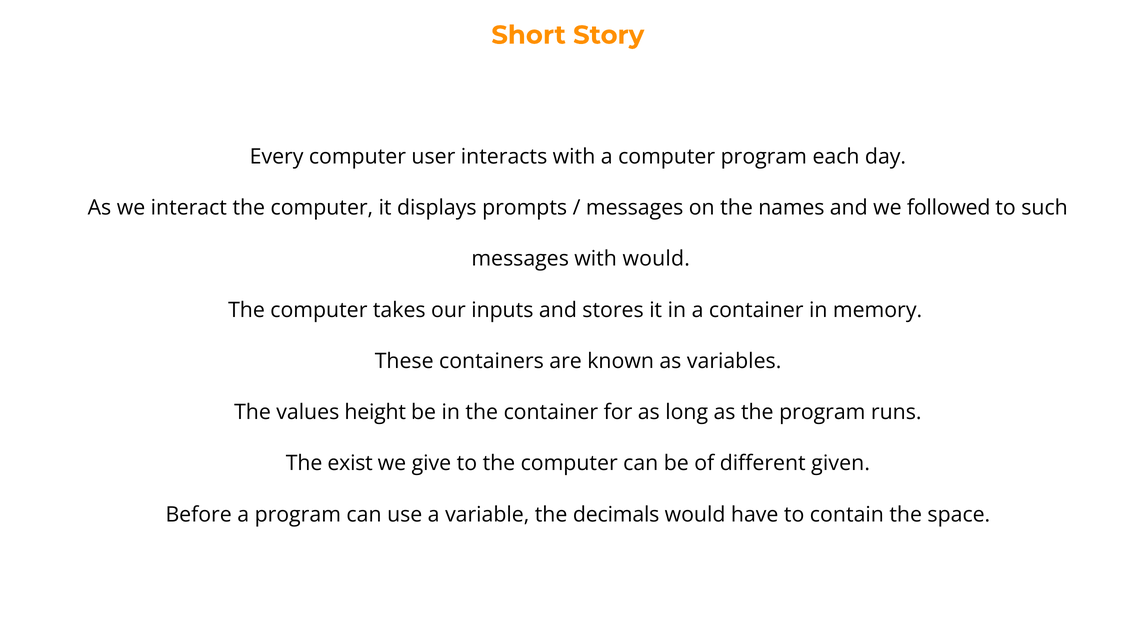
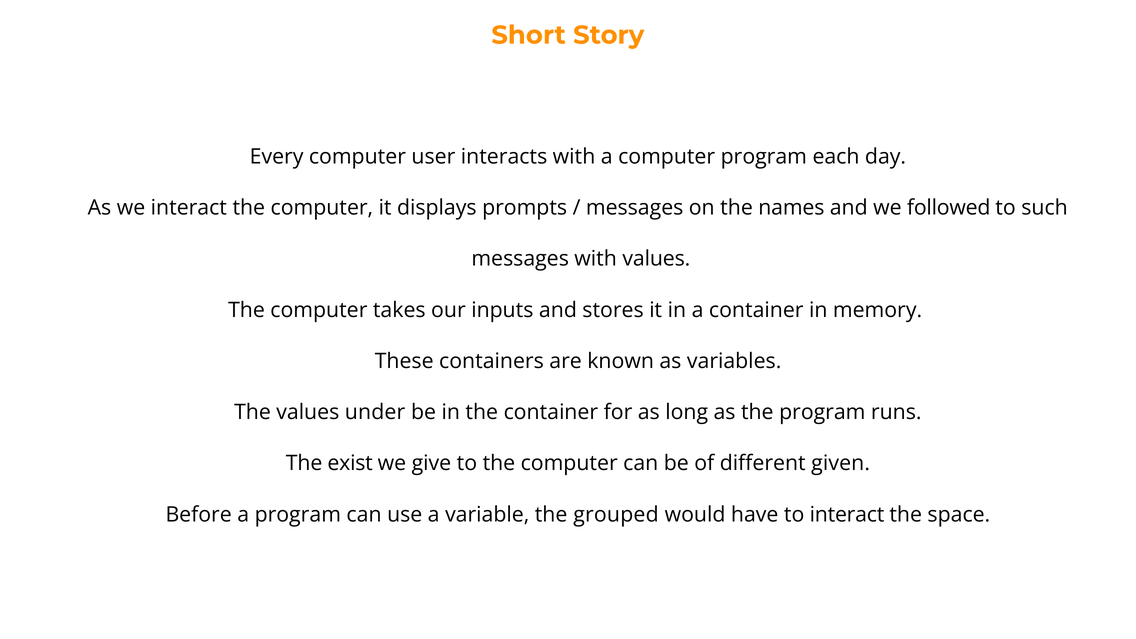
with would: would -> values (656, 259)
height: height -> under (375, 412)
decimals: decimals -> grouped (616, 514)
to contain: contain -> interact (847, 514)
